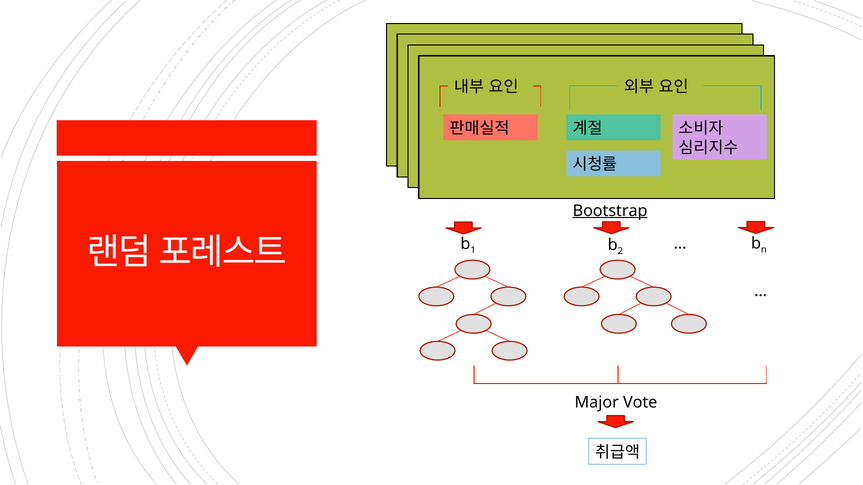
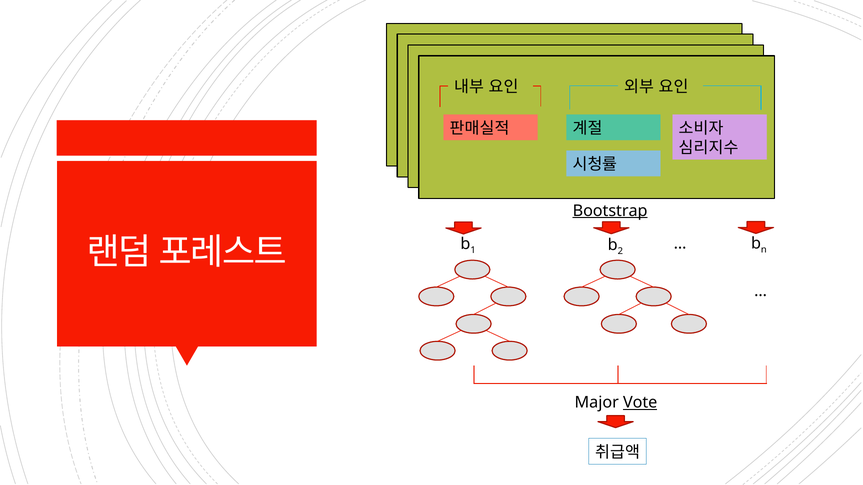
Vote underline: none -> present (640, 403)
